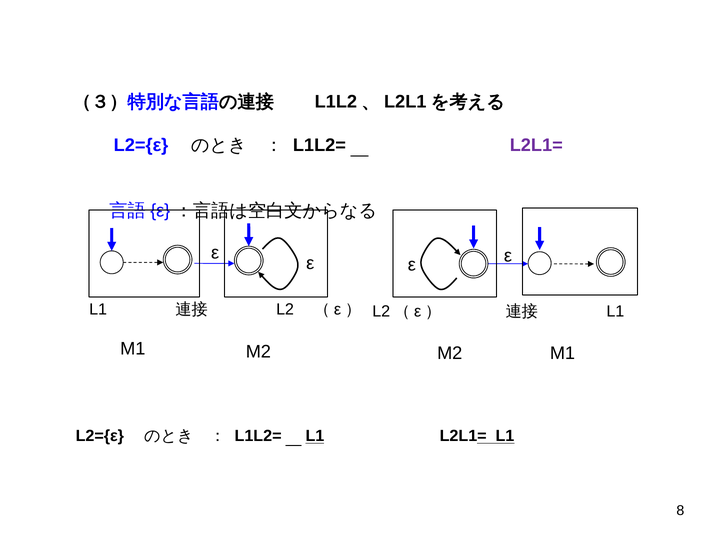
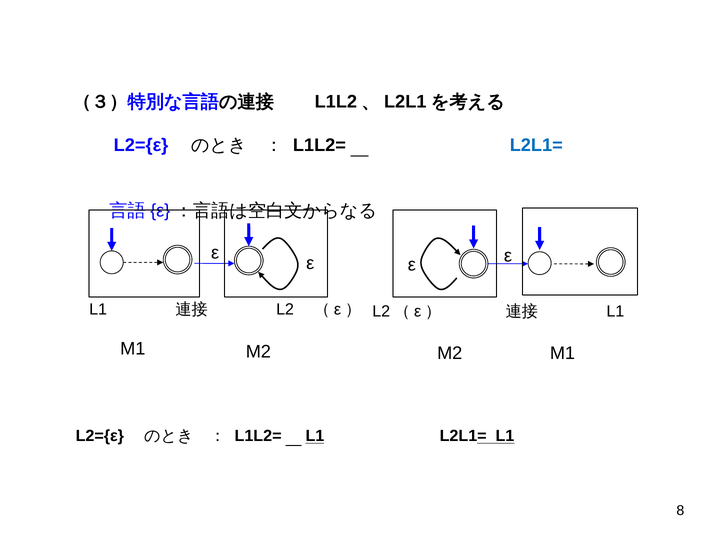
L2L1= colour: purple -> blue (536, 145)
